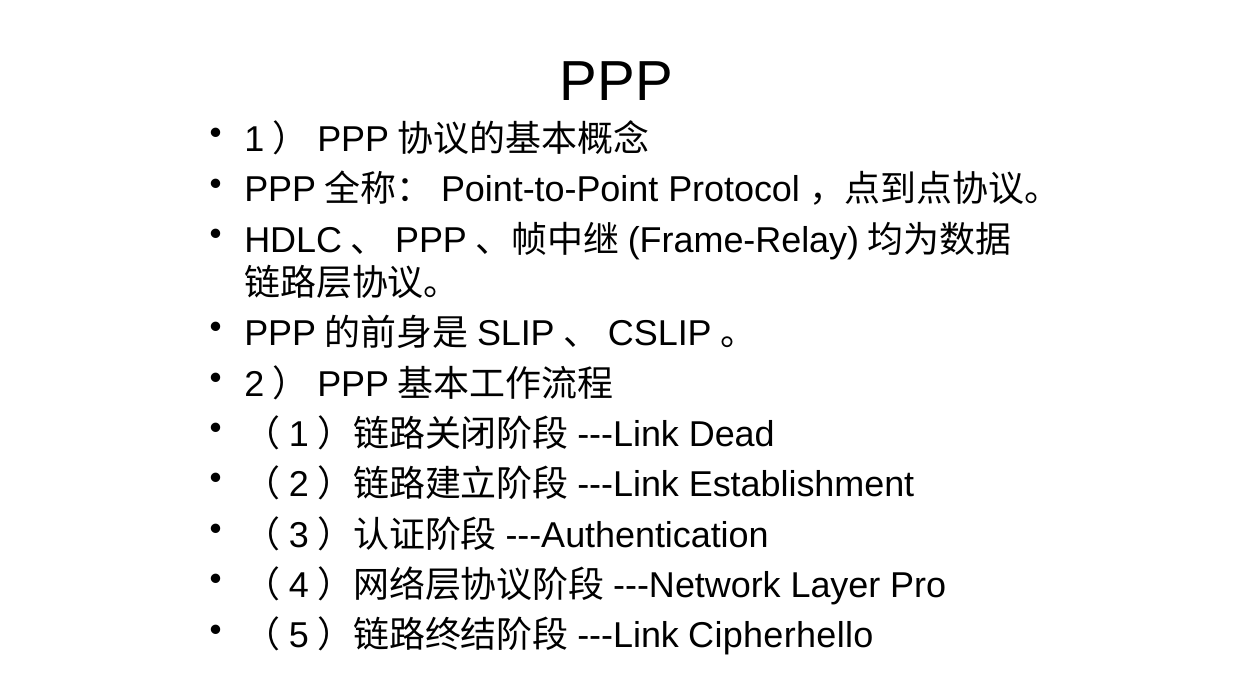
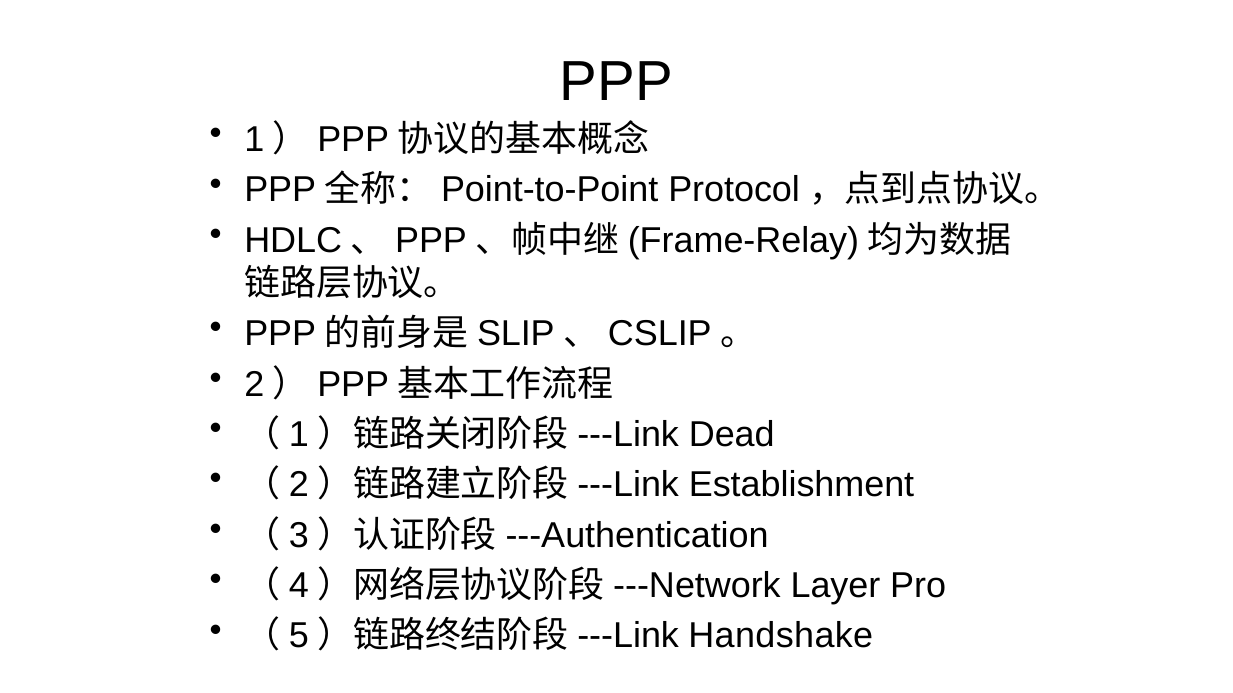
Cipherhello: Cipherhello -> Handshake (781, 637)
